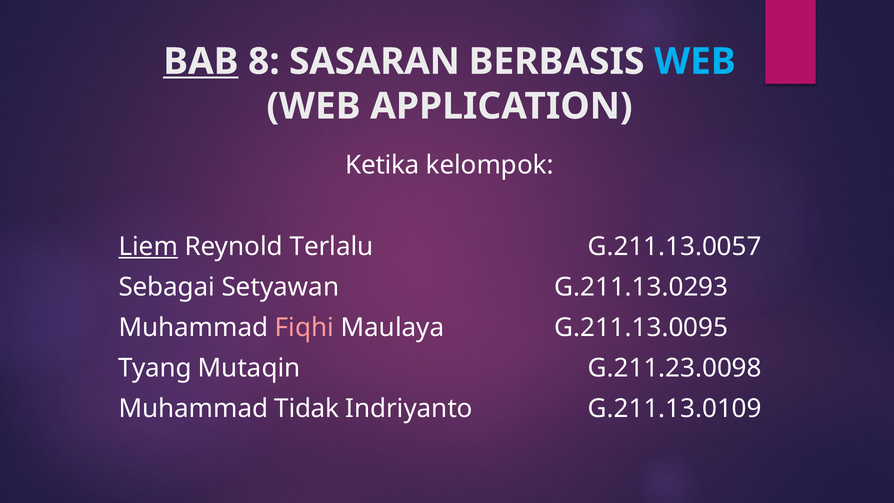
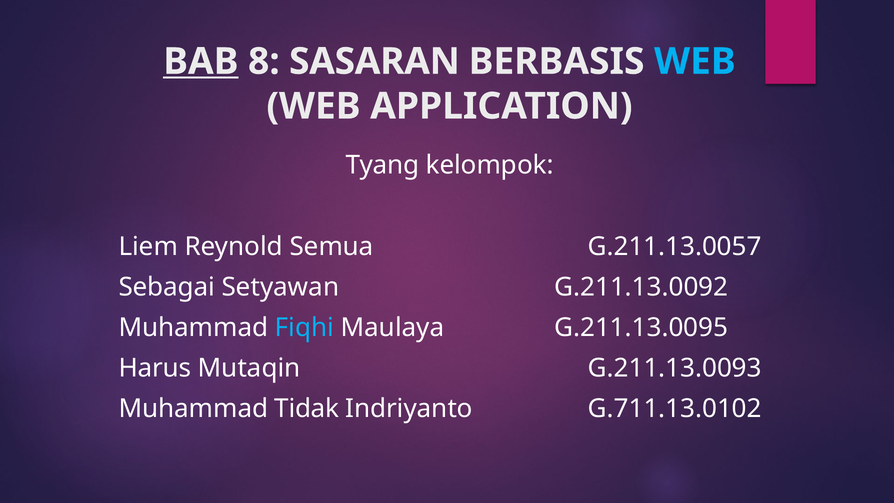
Ketika: Ketika -> Tyang (382, 165)
Liem underline: present -> none (148, 246)
Terlalu: Terlalu -> Semua (332, 246)
G.211.13.0293: G.211.13.0293 -> G.211.13.0092 (641, 287)
Fiqhi colour: pink -> light blue (304, 327)
Tyang: Tyang -> Harus (155, 368)
G.211.23.0098: G.211.23.0098 -> G.211.13.0093 (675, 368)
G.211.13.0109: G.211.13.0109 -> G.711.13.0102 (675, 409)
